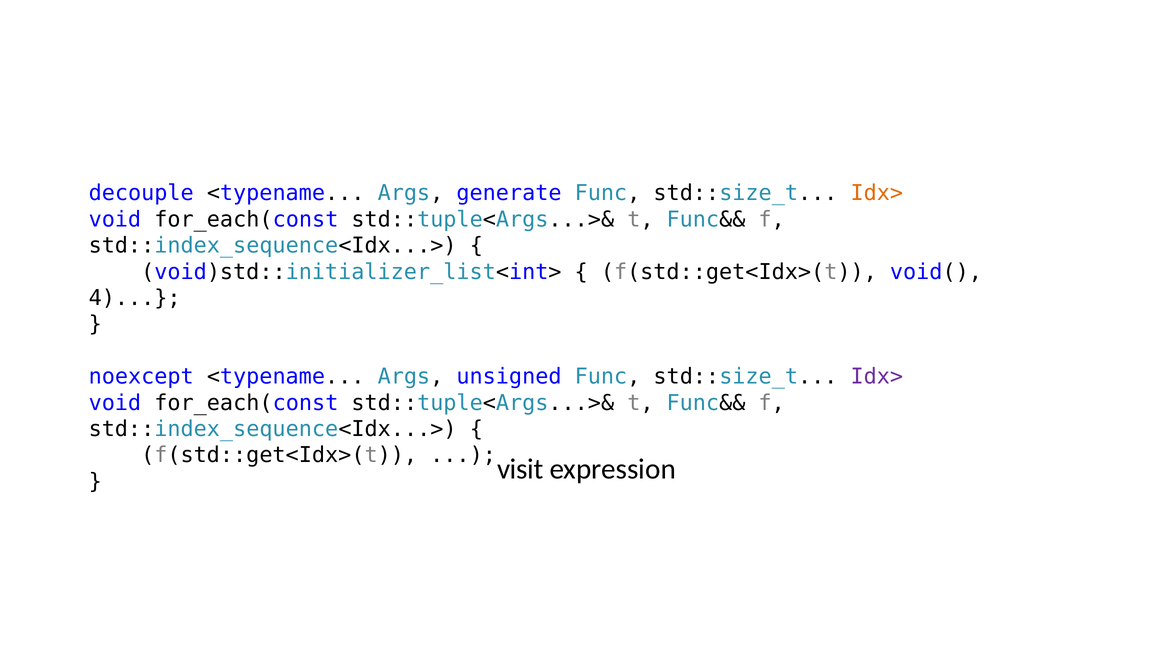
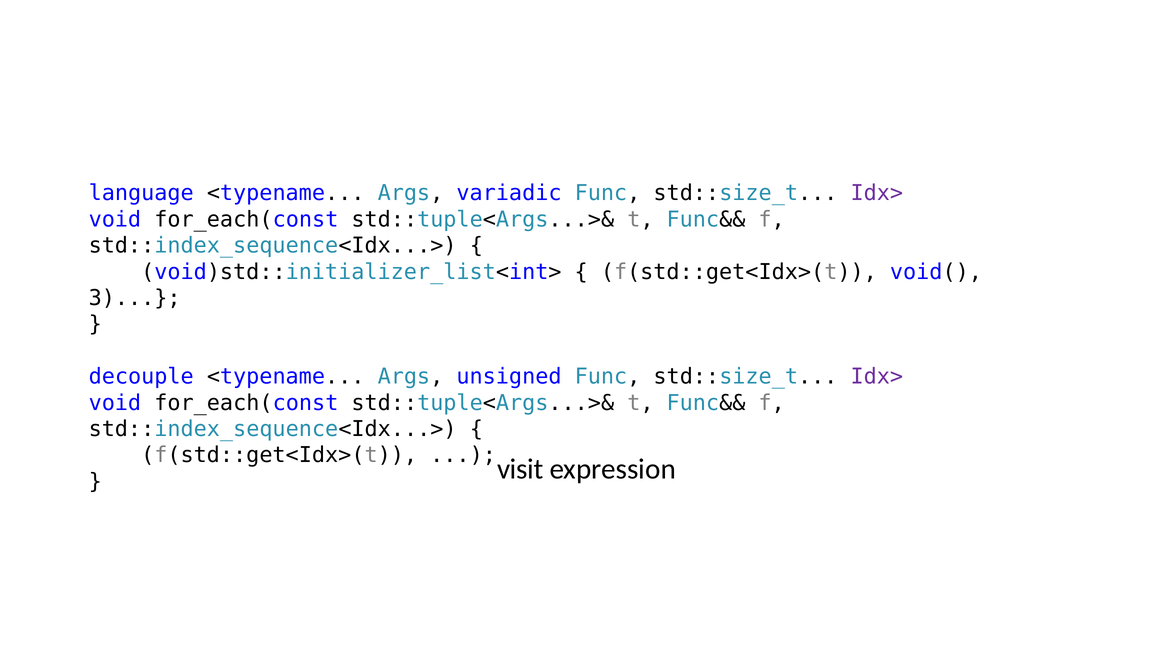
decouple: decouple -> language (141, 193)
generate: generate -> variadic (509, 193)
Idx> colour: orange -> purple (877, 193)
4: 4 -> 3 (135, 298)
noexcept: noexcept -> decouple (141, 377)
